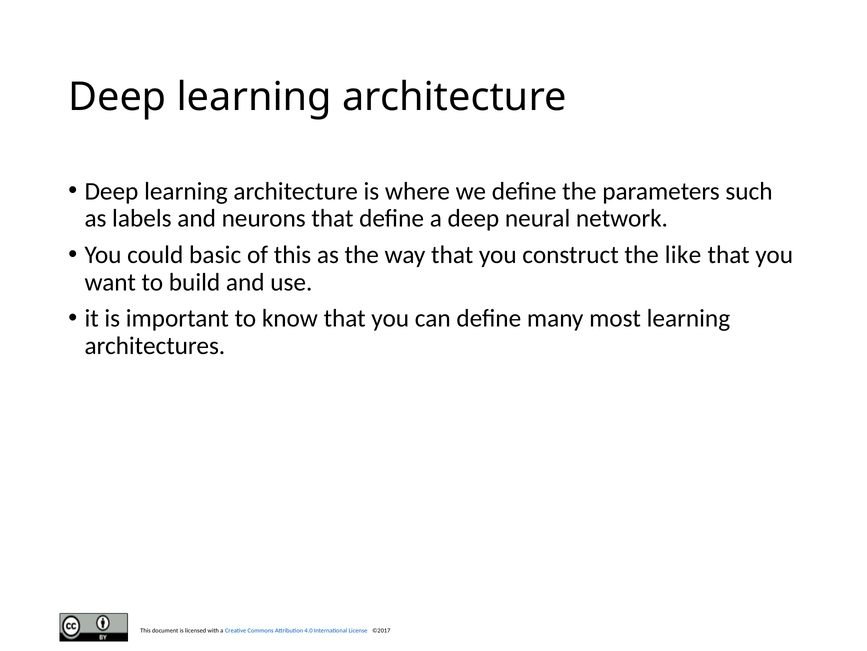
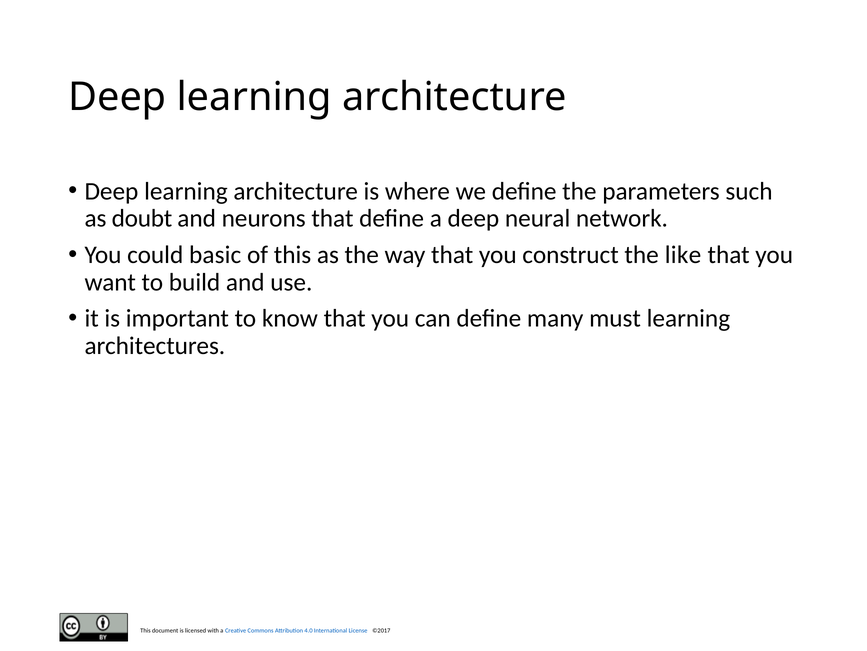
labels: labels -> doubt (142, 218)
most: most -> must (615, 318)
